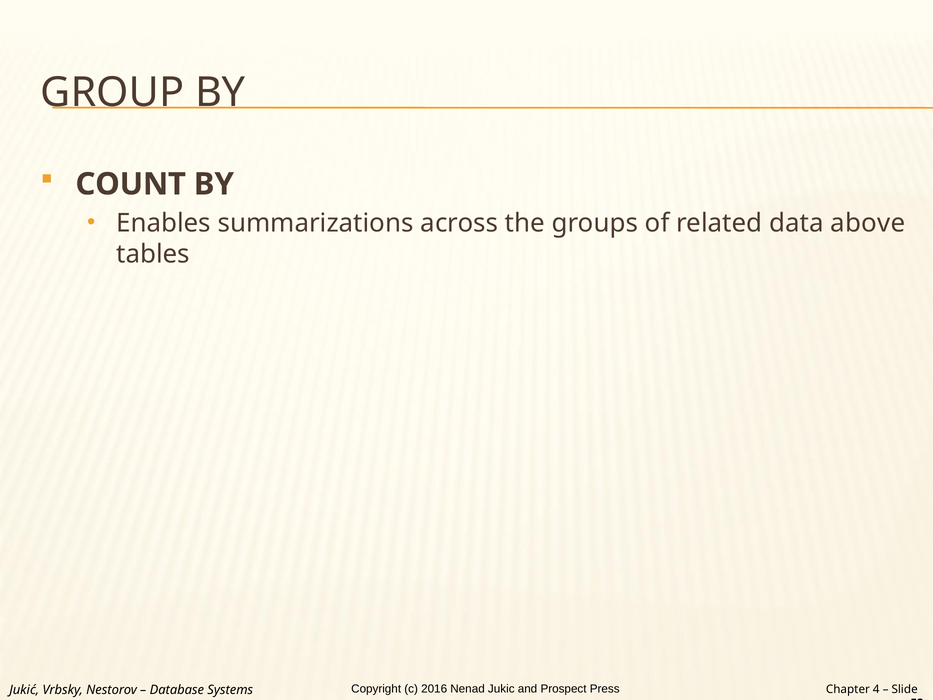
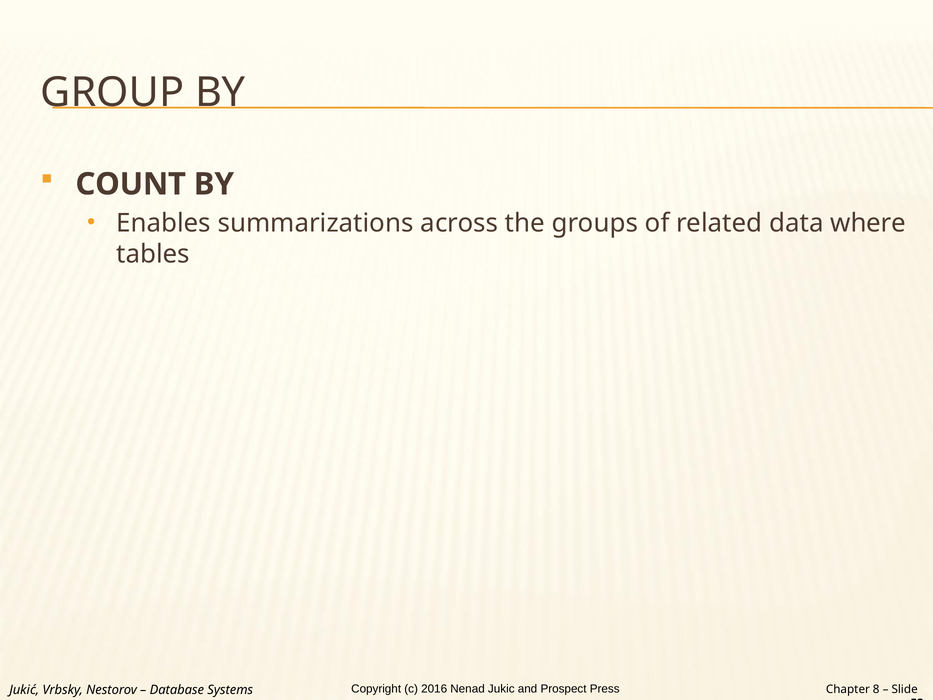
above: above -> where (868, 223)
4: 4 -> 8 (876, 689)
